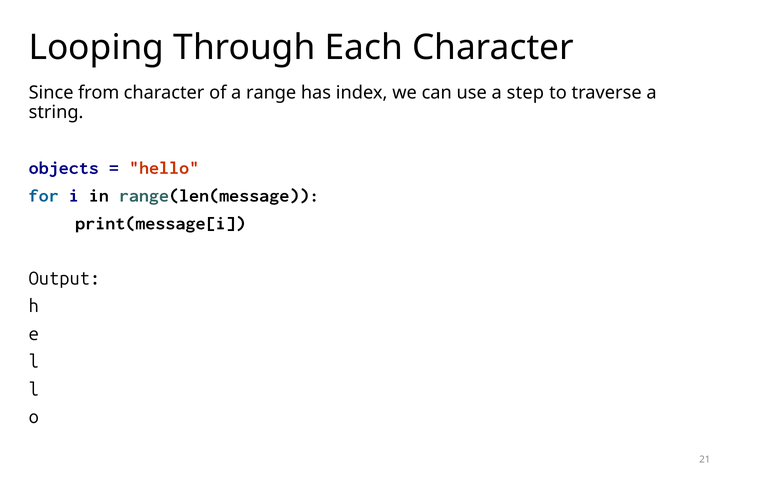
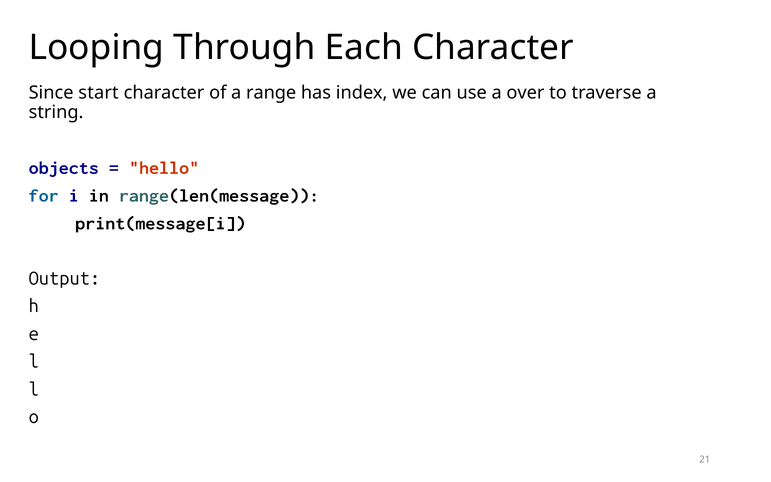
from: from -> start (99, 93)
step: step -> over (525, 93)
